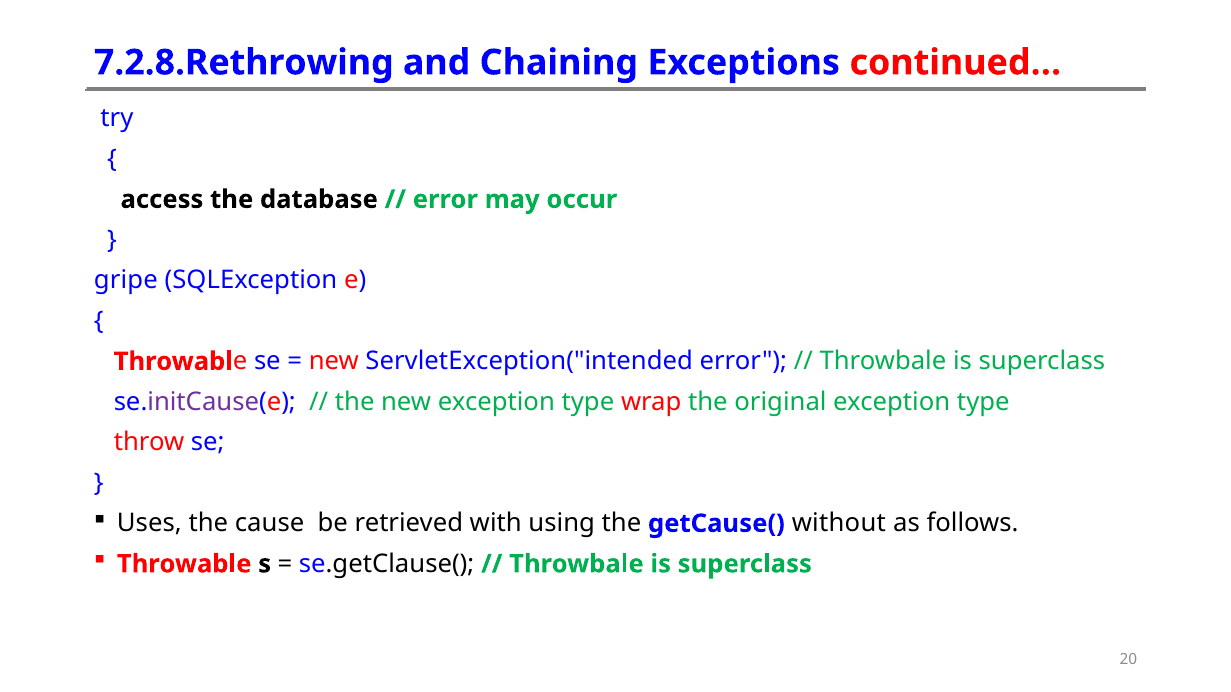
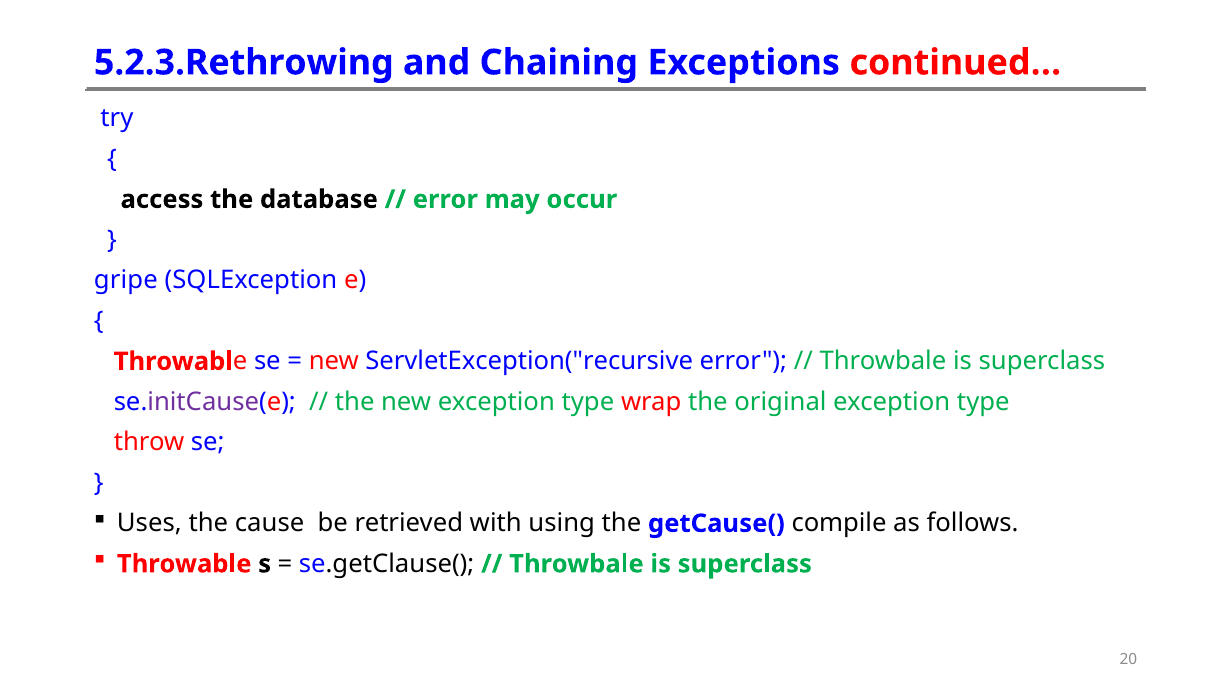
7.2.8.Rethrowing: 7.2.8.Rethrowing -> 5.2.3.Rethrowing (244, 63)
ServletException("intended: ServletException("intended -> ServletException("recursive (529, 362)
without: without -> compile (839, 524)
